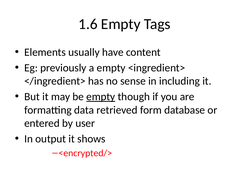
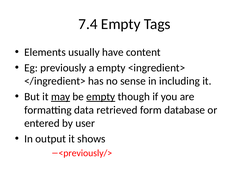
1.6: 1.6 -> 7.4 (88, 24)
may underline: none -> present (61, 97)
<encrypted/>: <encrypted/> -> <previously/> (85, 153)
